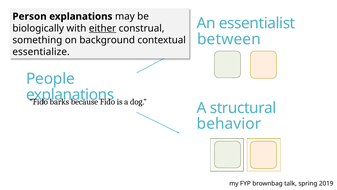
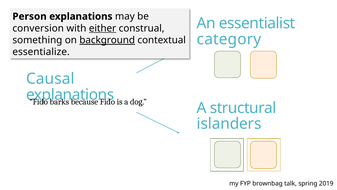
biologically: biologically -> conversion (38, 28)
between: between -> category (229, 39)
background underline: none -> present (107, 40)
People: People -> Causal (50, 79)
behavior: behavior -> islanders (229, 124)
